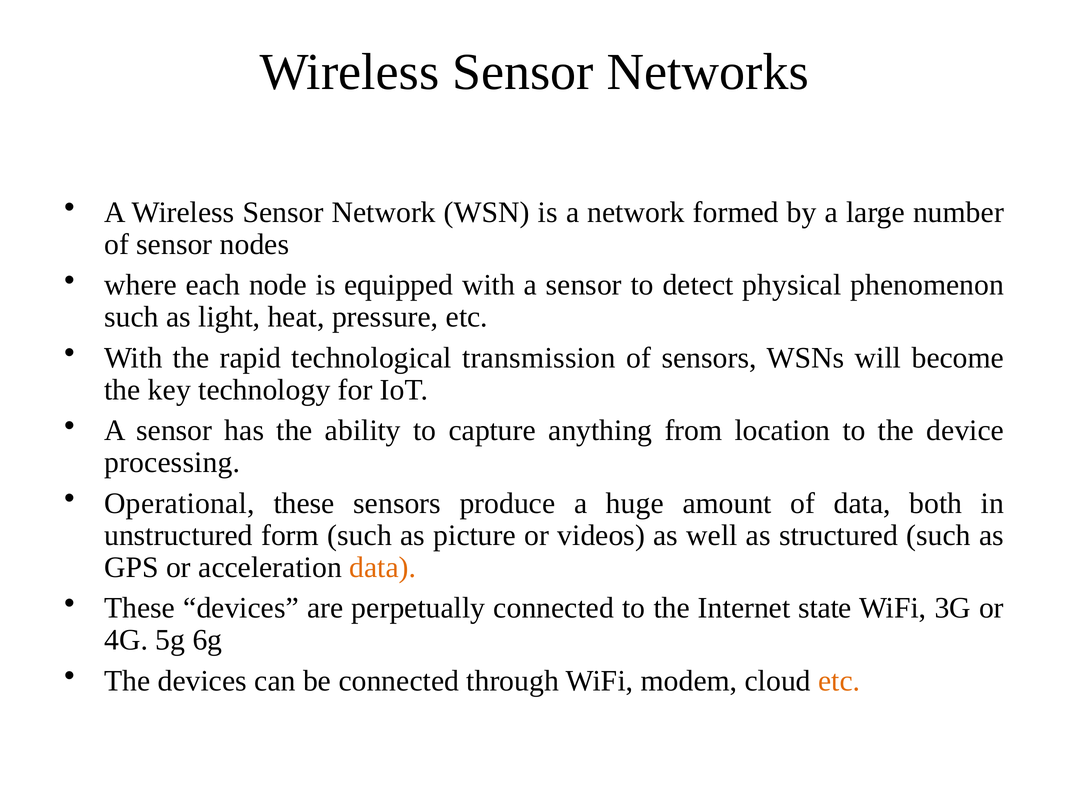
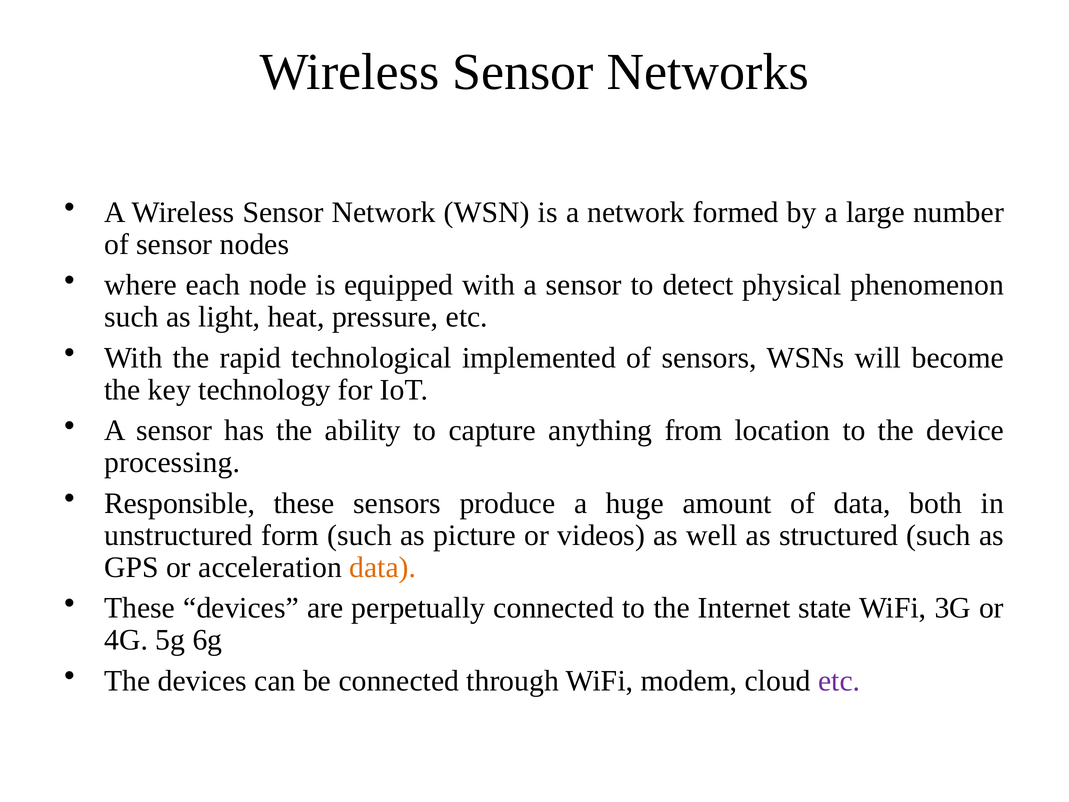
transmission: transmission -> implemented (539, 358)
Operational: Operational -> Responsible (180, 503)
etc colour: orange -> purple (839, 680)
